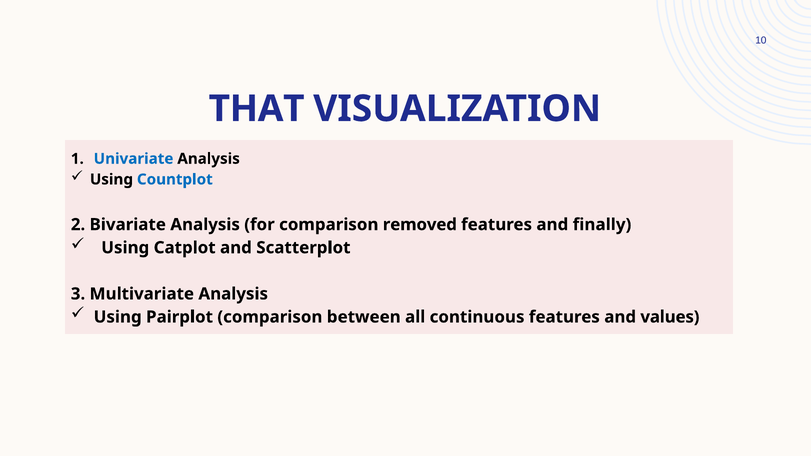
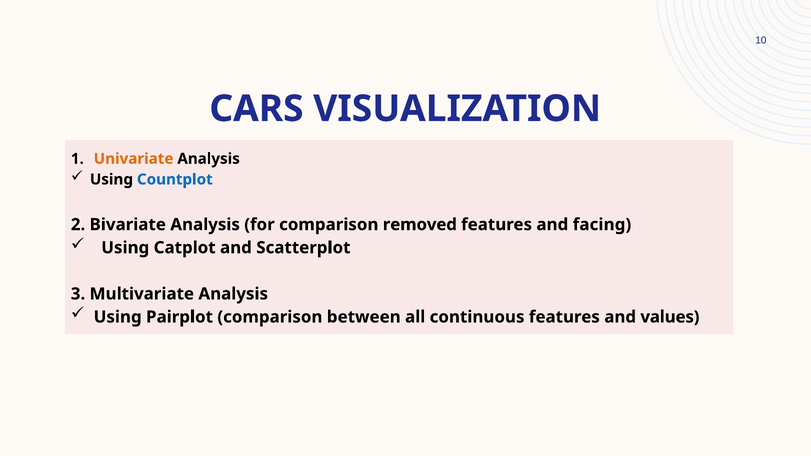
THAT: THAT -> CARS (256, 109)
Univariate colour: blue -> orange (134, 159)
finally: finally -> facing (602, 225)
